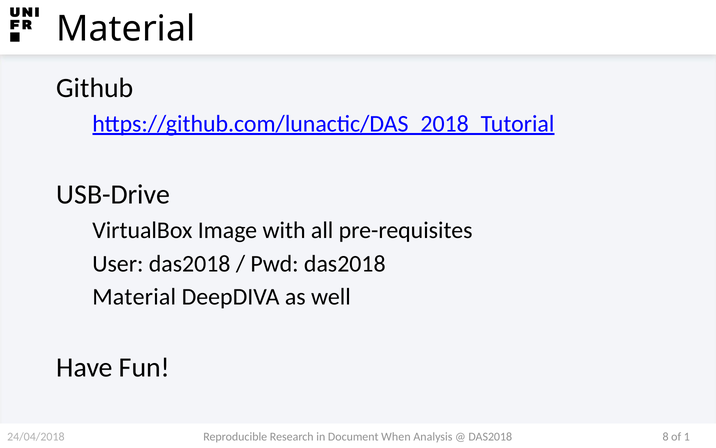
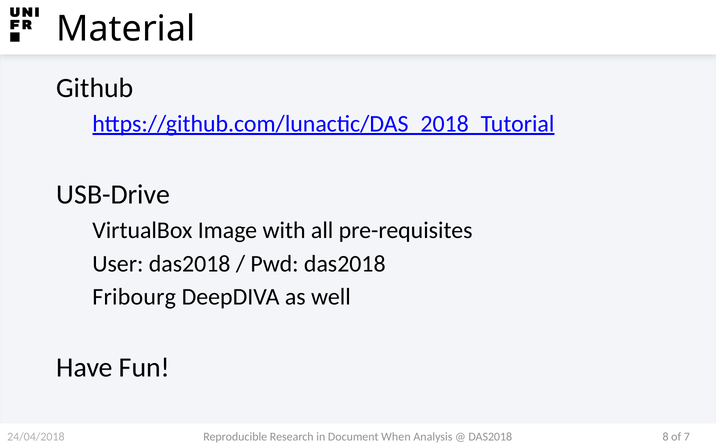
Material: Material -> Fribourg (134, 297)
1: 1 -> 7 (687, 436)
